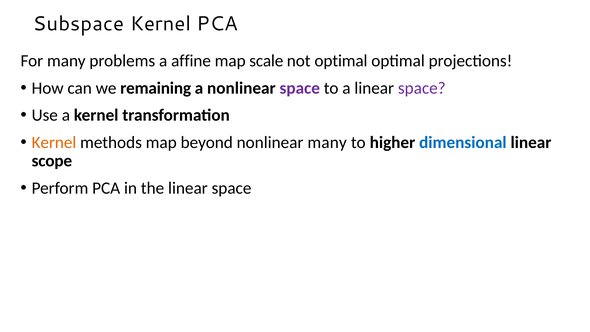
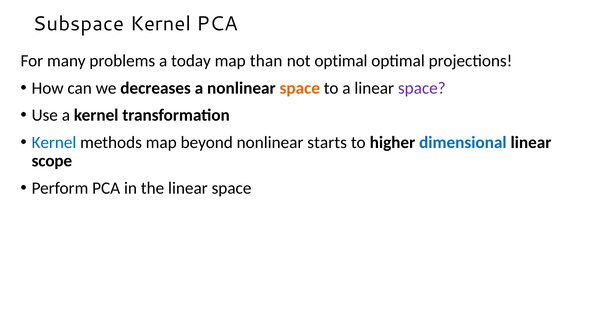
affine: affine -> today (191, 61)
scale: scale -> than (266, 61)
remaining: remaining -> decreases (156, 88)
space colour: purple -> orange (300, 88)
Kernel colour: orange -> blue (54, 142)
nonlinear many: many -> starts (327, 142)
